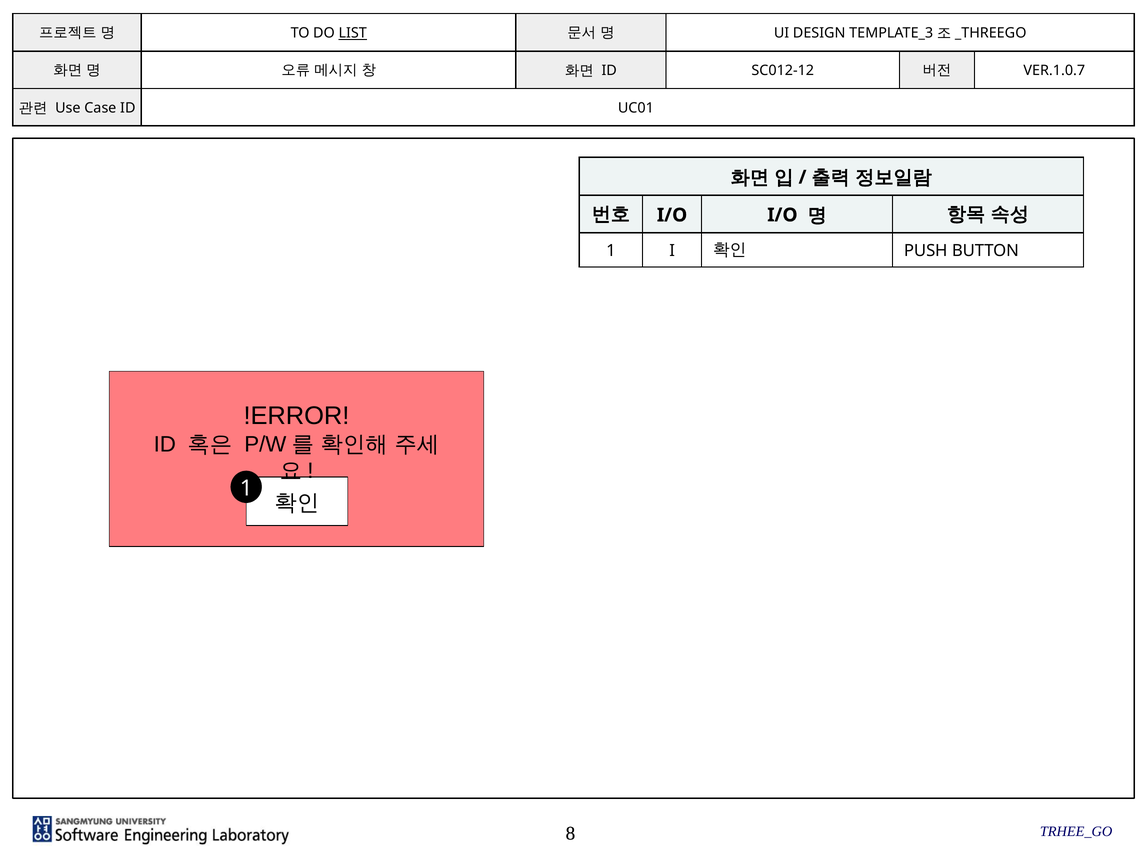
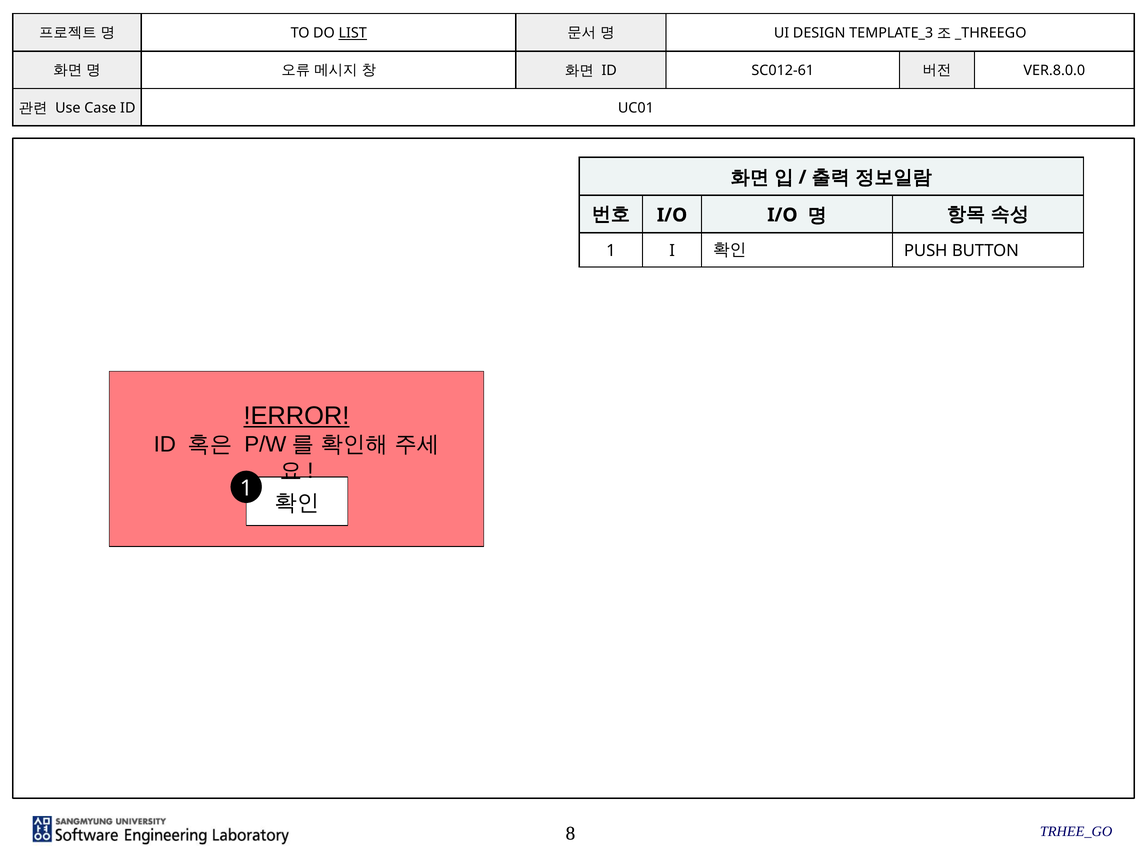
SC012-12: SC012-12 -> SC012-61 (783, 71)
VER.1.0.7: VER.1.0.7 -> VER.8.0.0 (1054, 71)
!ERROR underline: none -> present (296, 416)
